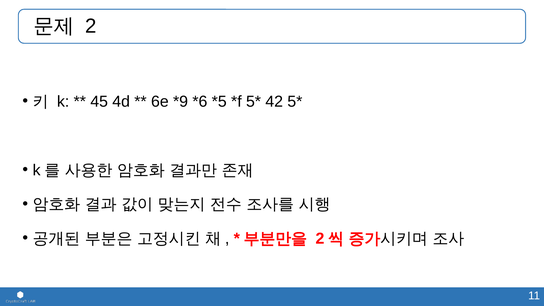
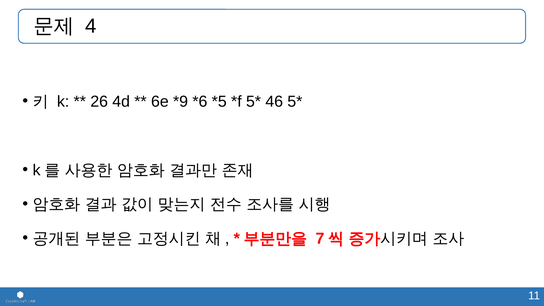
2: 2 -> 4 (91, 26)
45: 45 -> 26 (99, 102)
42: 42 -> 46 (274, 102)
2: 2 -> 7 (320, 239)
